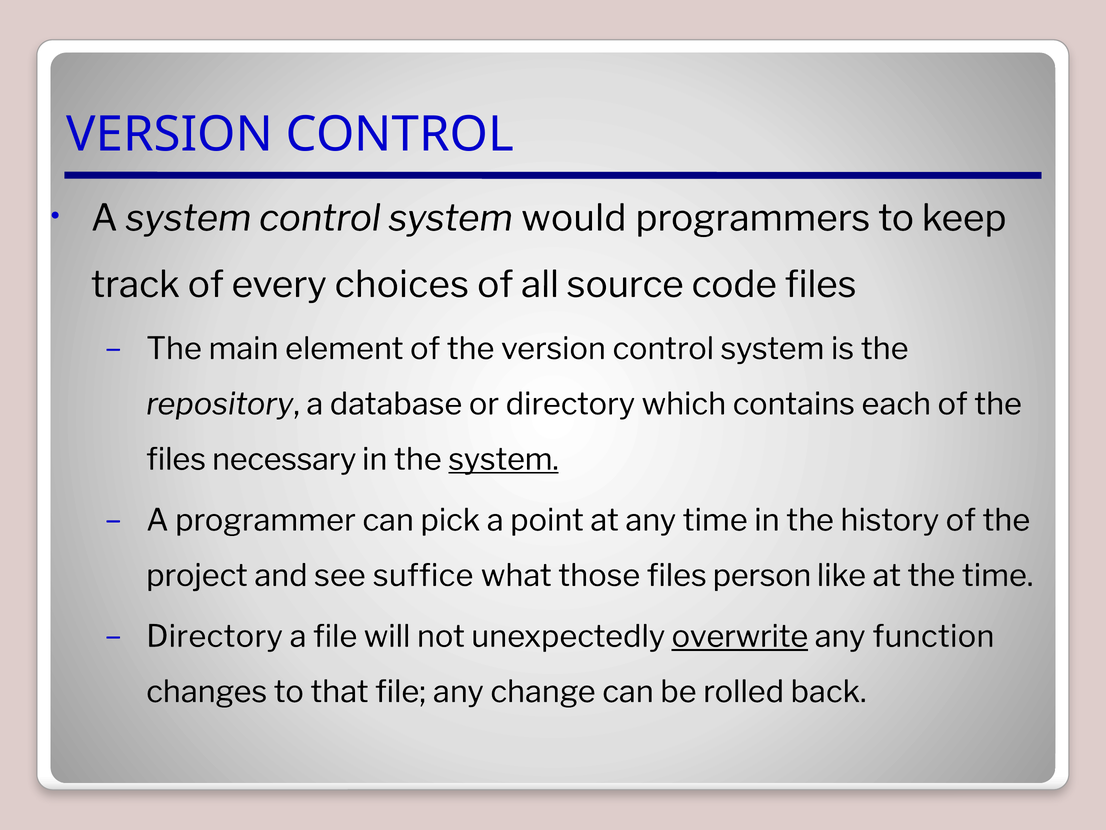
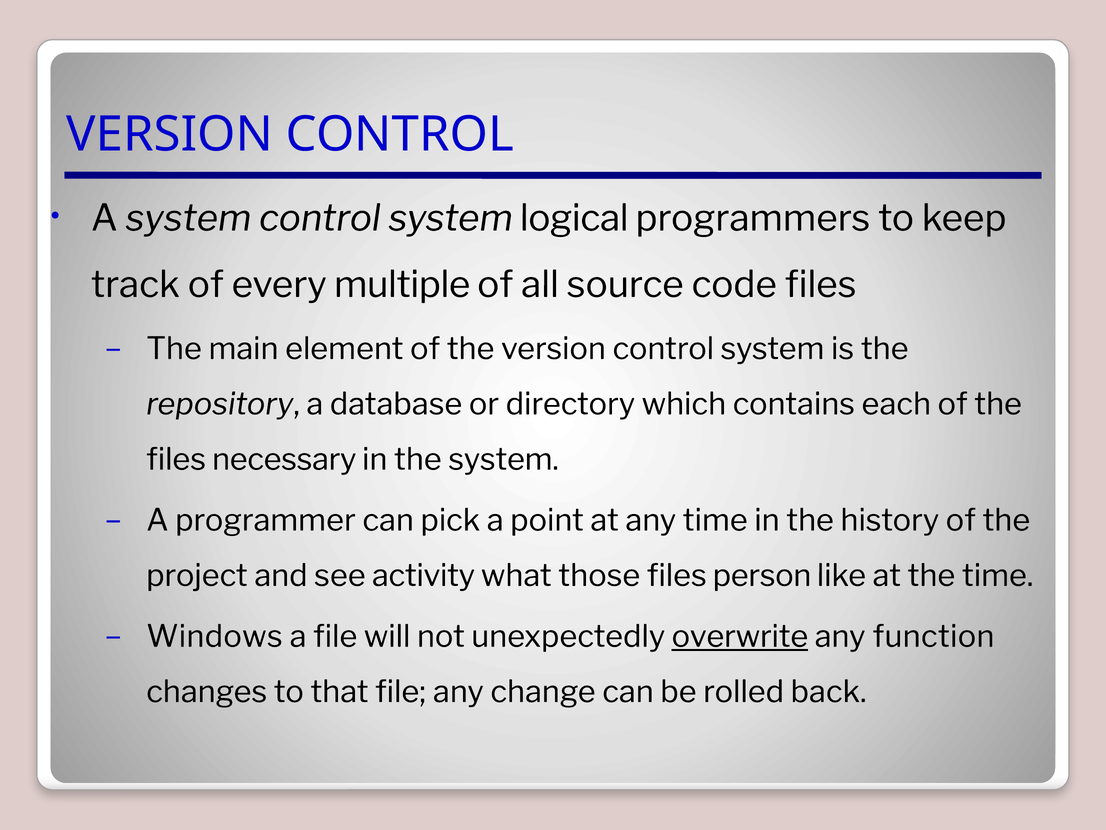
would: would -> logical (574, 218)
choices: choices -> multiple (402, 285)
system underline: present -> none (504, 459)
suffice: suffice -> activity (423, 575)
Directory: Directory -> Windows (214, 636)
